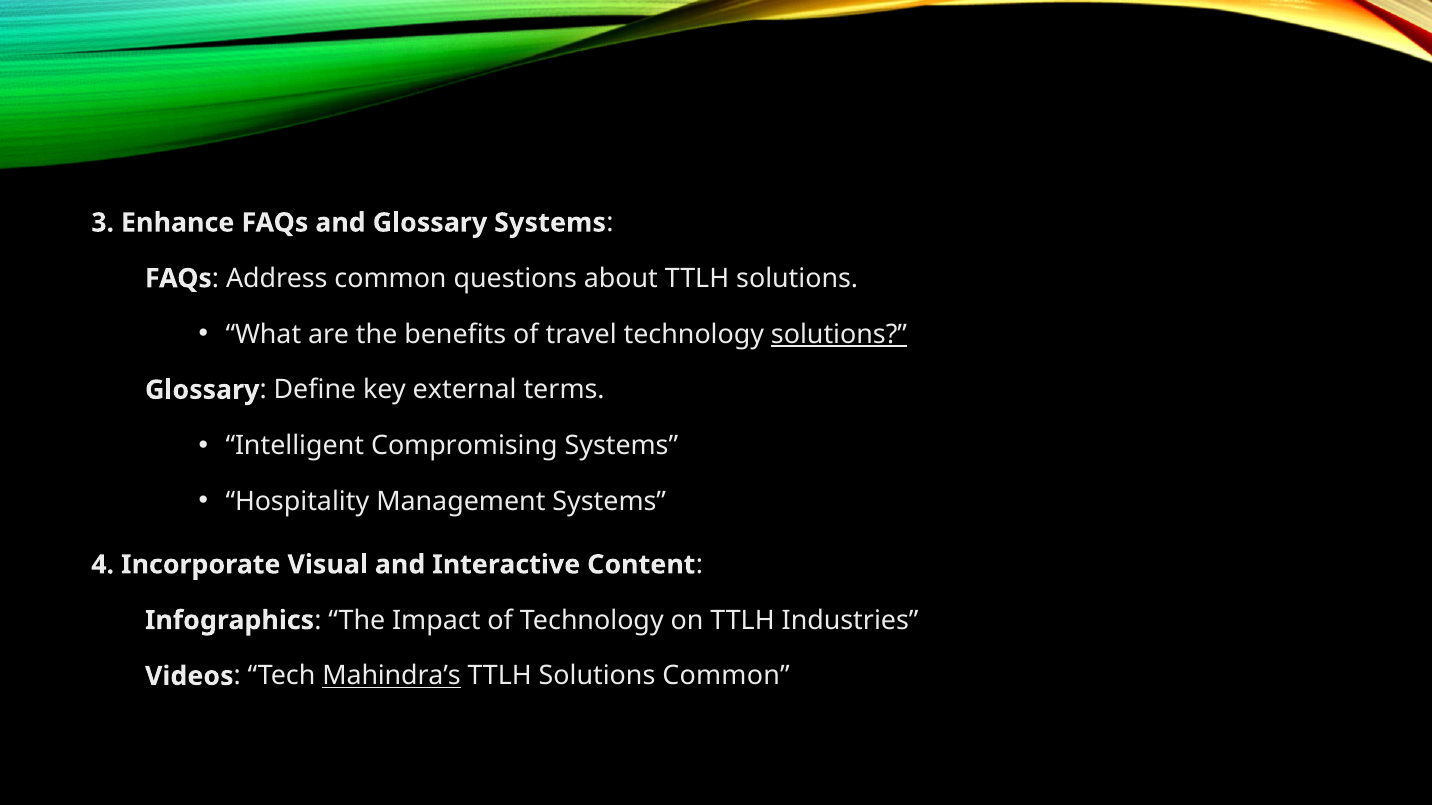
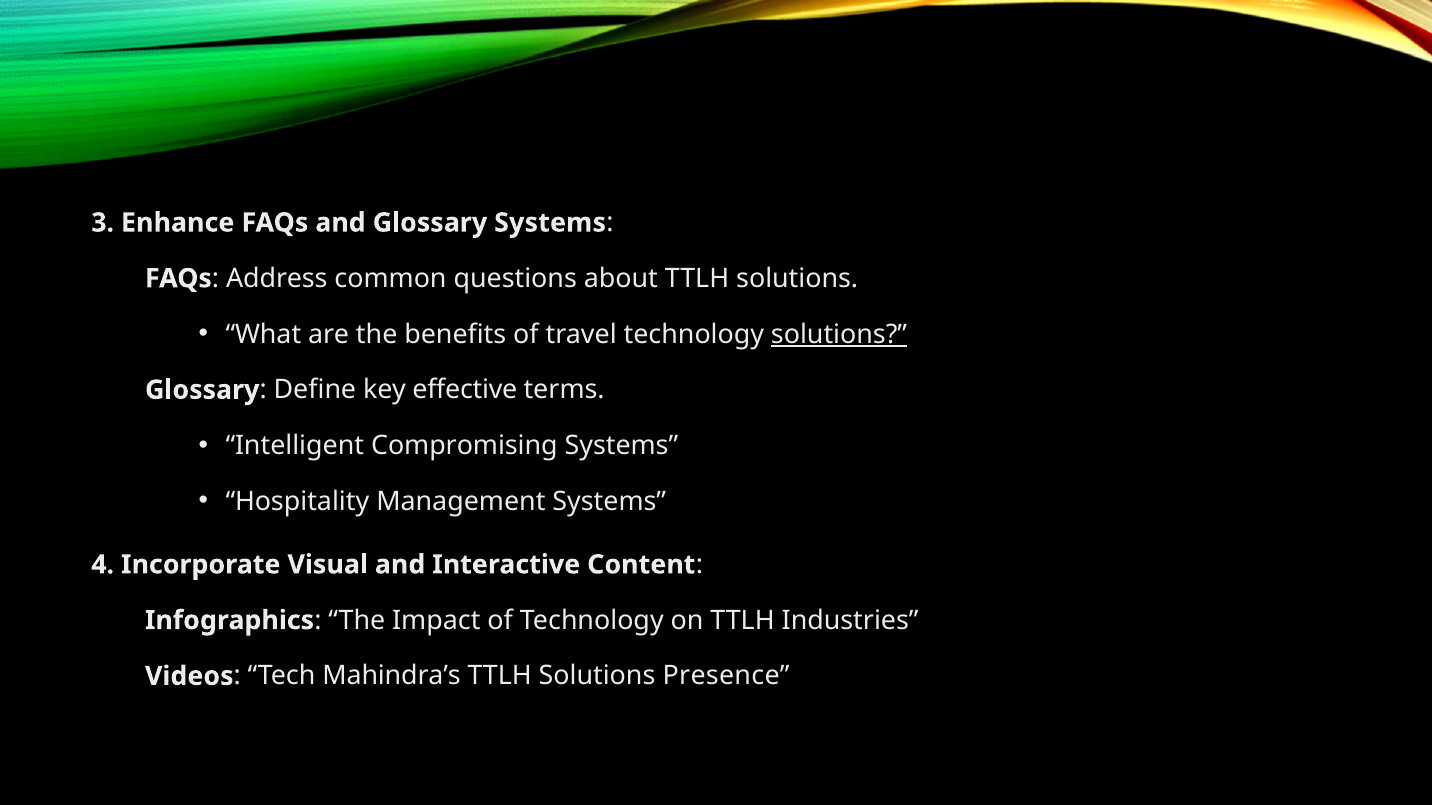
external: external -> effective (465, 390)
Mahindra’s underline: present -> none (392, 677)
Solutions Common: Common -> Presence (726, 677)
